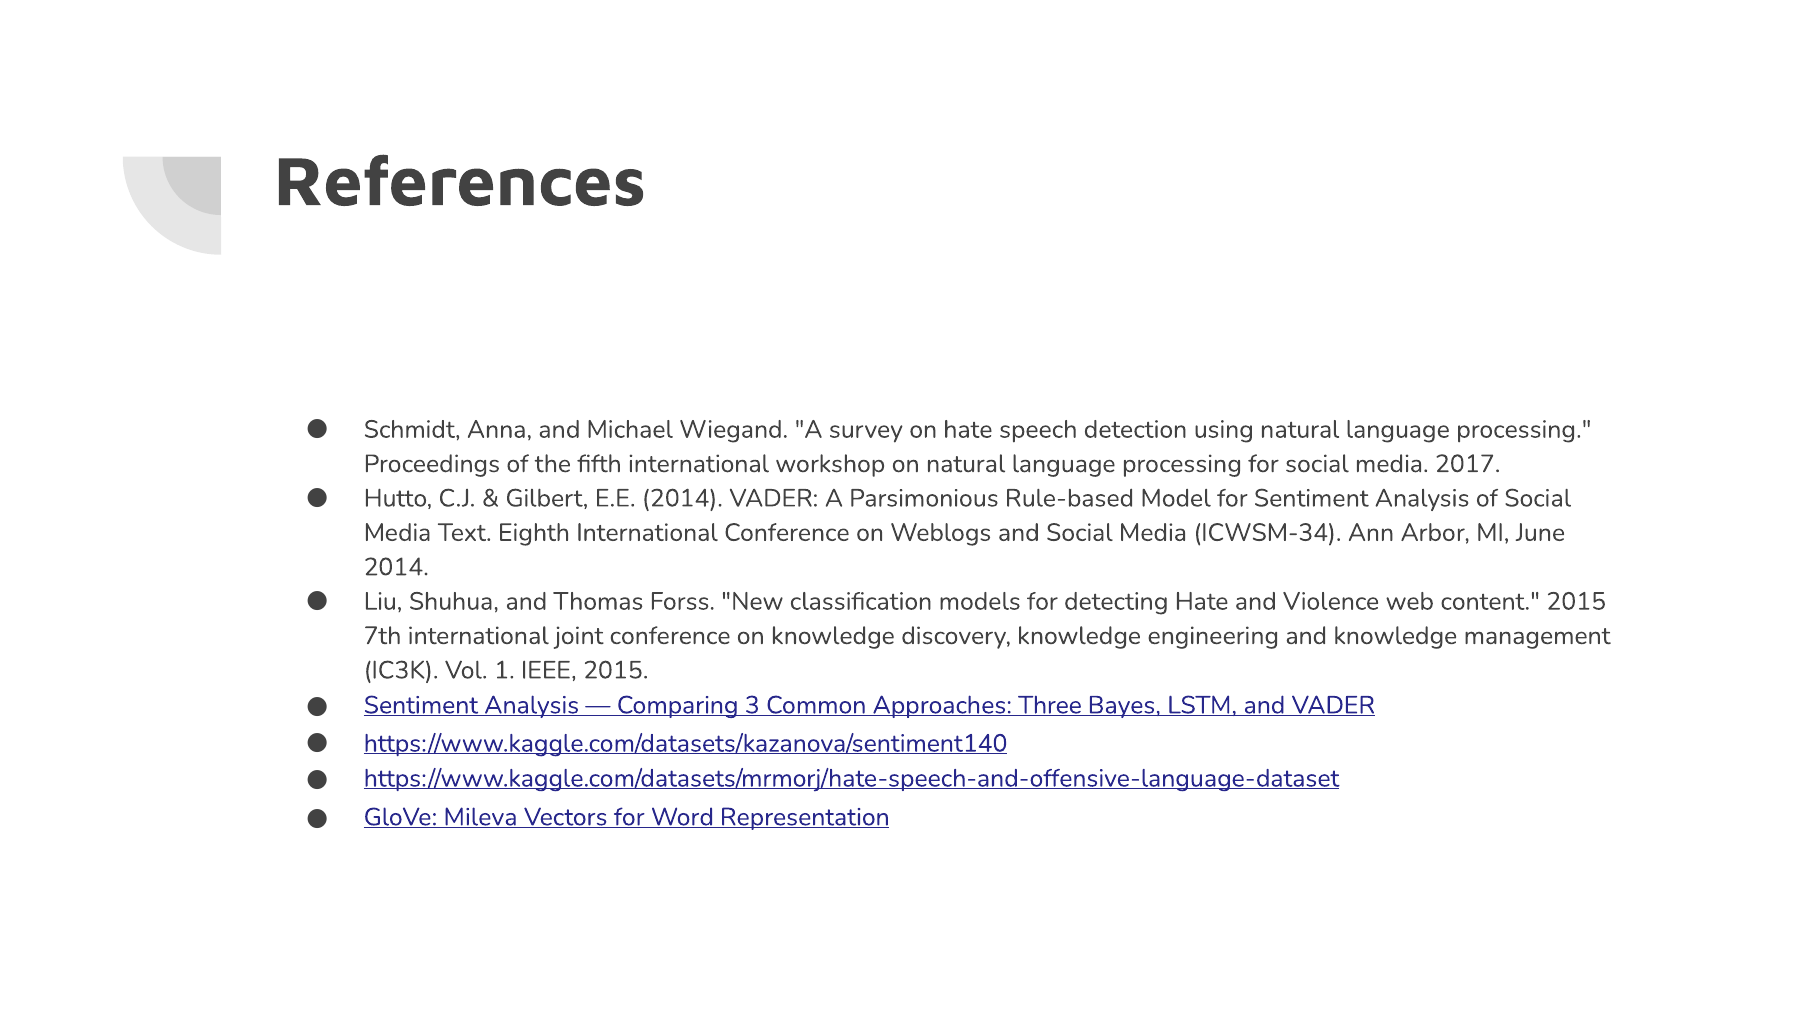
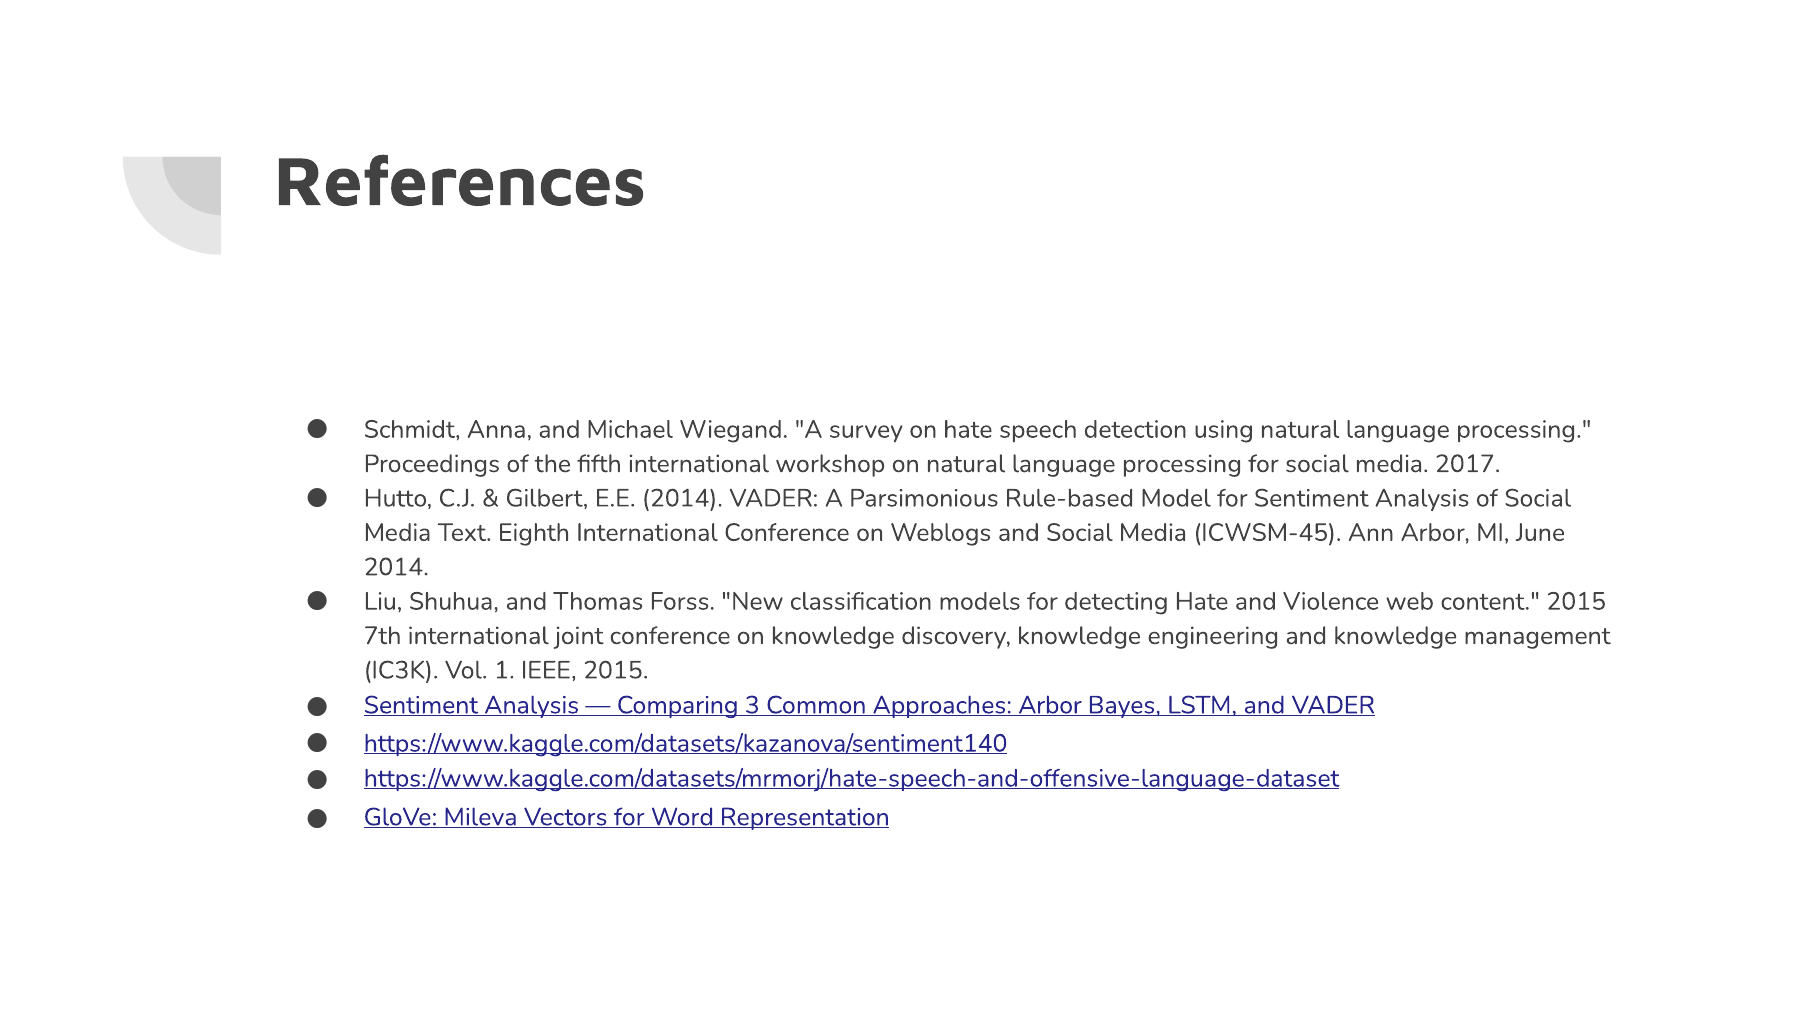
ICWSM-34: ICWSM-34 -> ICWSM-45 (1267, 533)
Approaches Three: Three -> Arbor (1050, 706)
